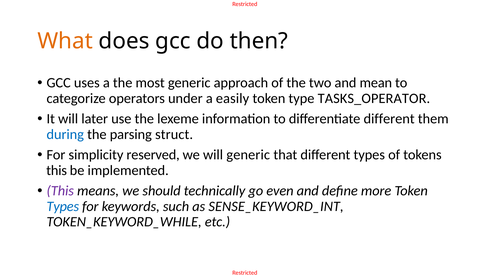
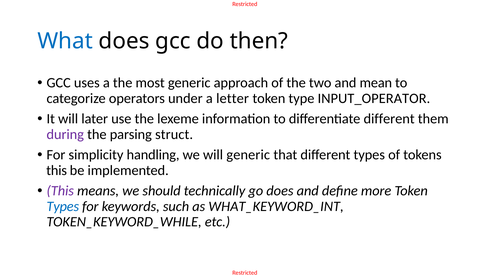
What colour: orange -> blue (65, 41)
easily: easily -> letter (233, 98)
TASKS_OPERATOR: TASKS_OPERATOR -> INPUT_OPERATOR (374, 98)
during colour: blue -> purple (65, 134)
reserved: reserved -> handling (153, 155)
go even: even -> does (280, 191)
SENSE_KEYWORD_INT: SENSE_KEYWORD_INT -> WHAT_KEYWORD_INT (276, 206)
